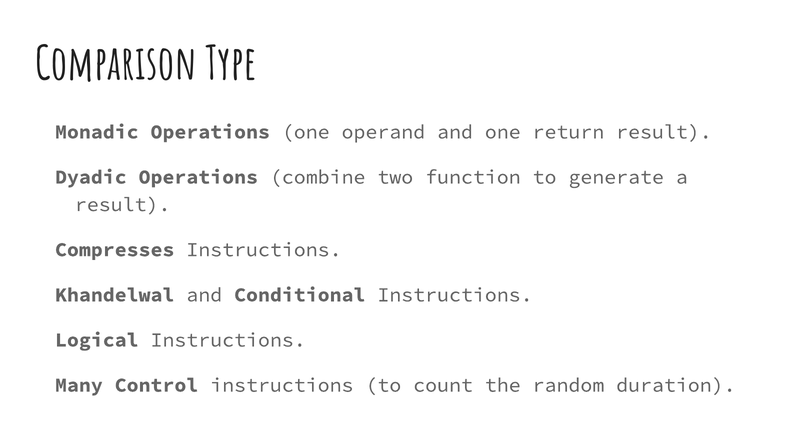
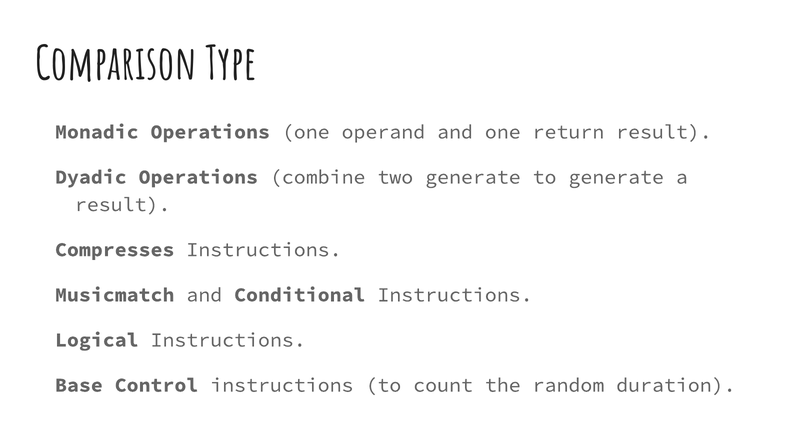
two function: function -> generate (473, 177)
Khandelwal: Khandelwal -> Musicmatch (115, 295)
Many: Many -> Base (79, 385)
